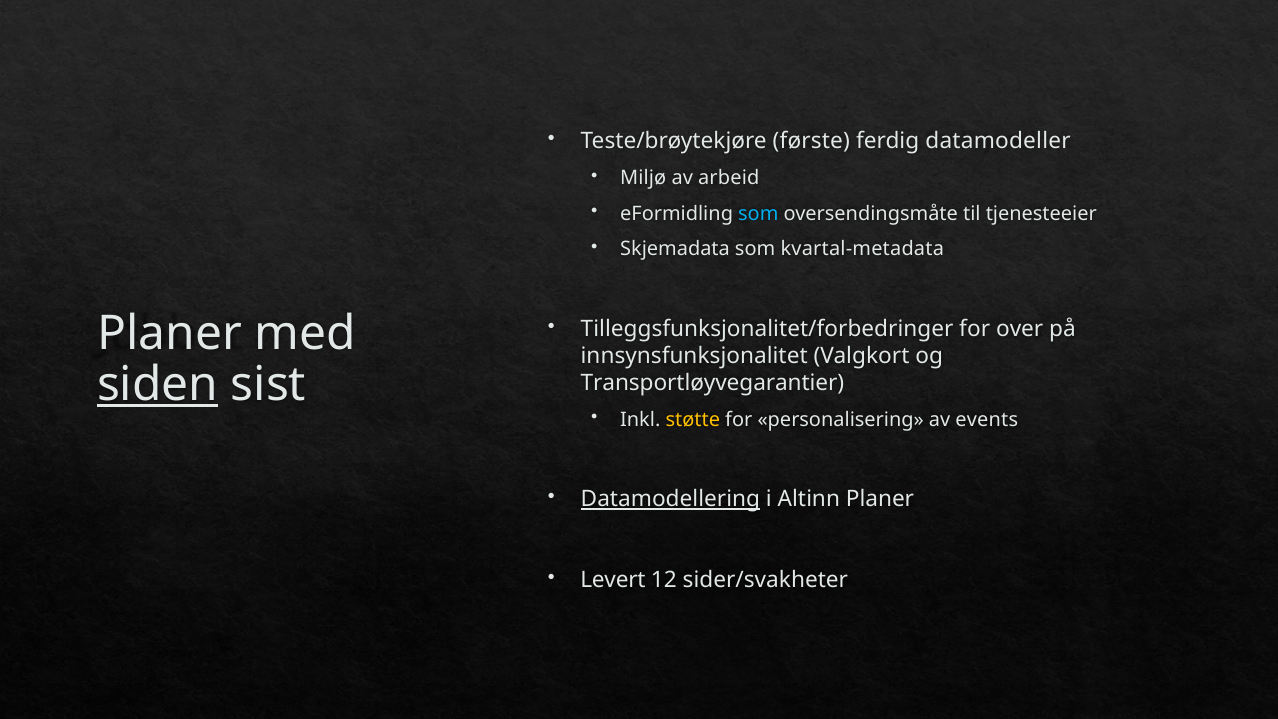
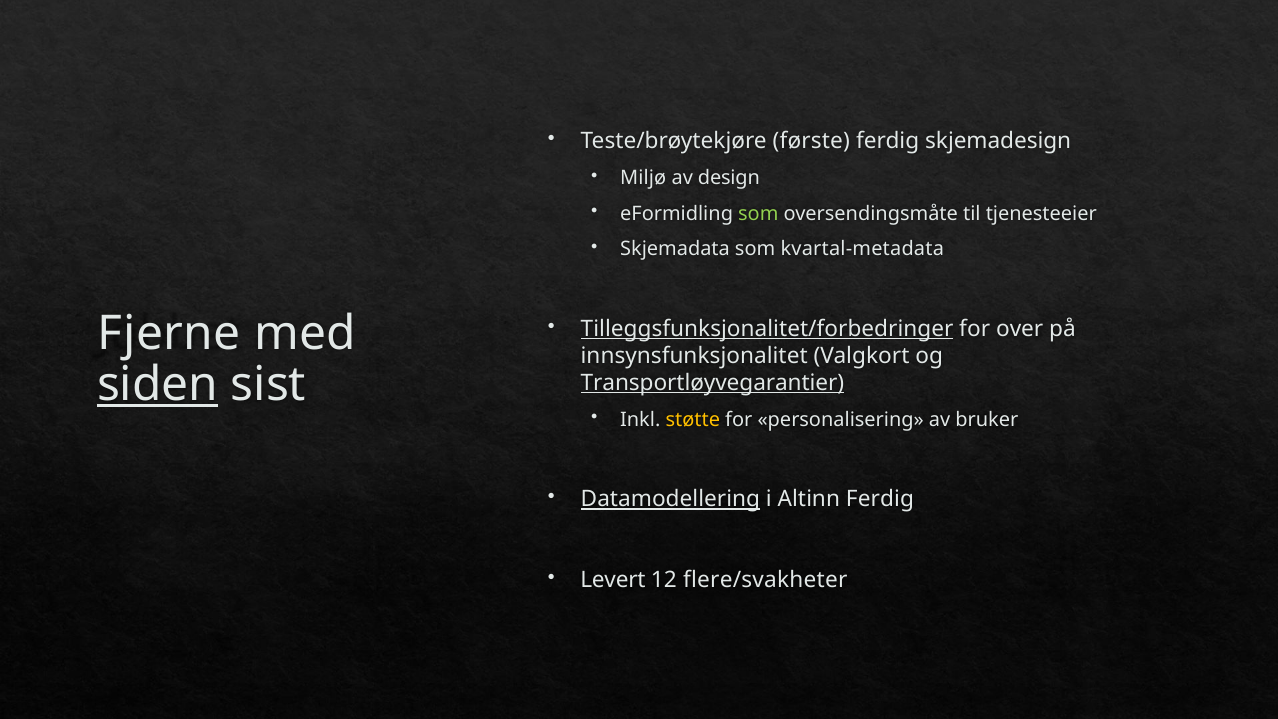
datamodeller: datamodeller -> skjemadesign (998, 141)
arbeid: arbeid -> design (729, 178)
som colour: light blue -> light green (758, 214)
Planer: Planer -> Fjerne (169, 333)
Tilleggsfunksjonalitet/forbedringer underline: none -> present (767, 329)
Transportløyvegarantier underline: none -> present (712, 383)
events: events -> bruker (987, 419)
Altinn Planer: Planer -> Ferdig (880, 499)
sider/svakheter: sider/svakheter -> flere/svakheter (765, 580)
